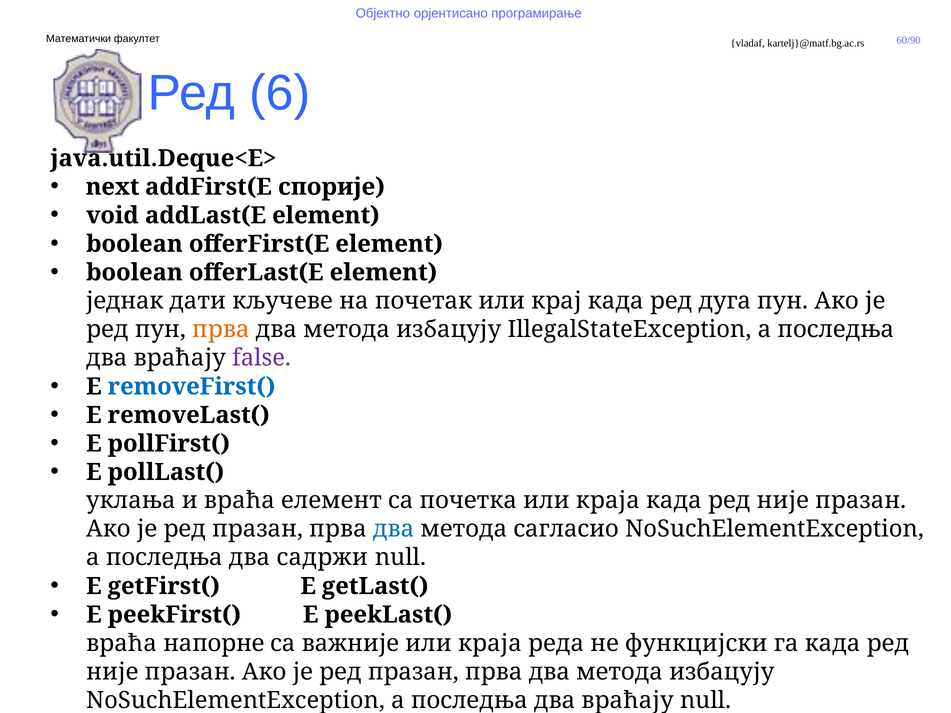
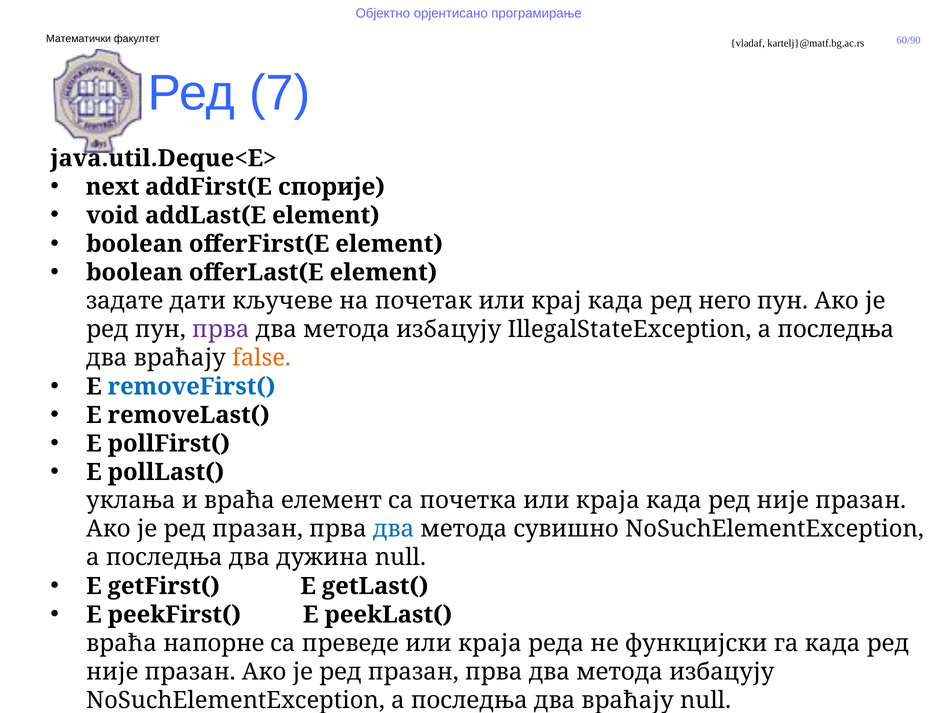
6: 6 -> 7 (280, 93)
једнак: једнак -> задате (125, 301)
дуга: дуга -> него (725, 301)
прва colour: orange -> purple (221, 330)
false colour: purple -> orange (262, 358)
сагласио: сагласио -> сувишно (566, 529)
садржи: садржи -> дужина (322, 558)
важније: важније -> преведе (350, 643)
